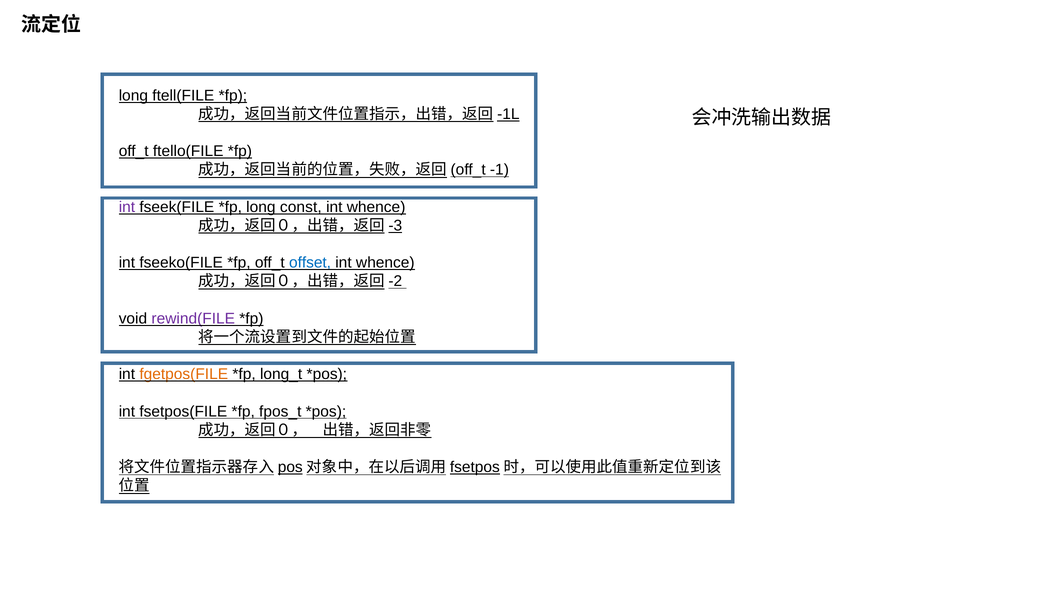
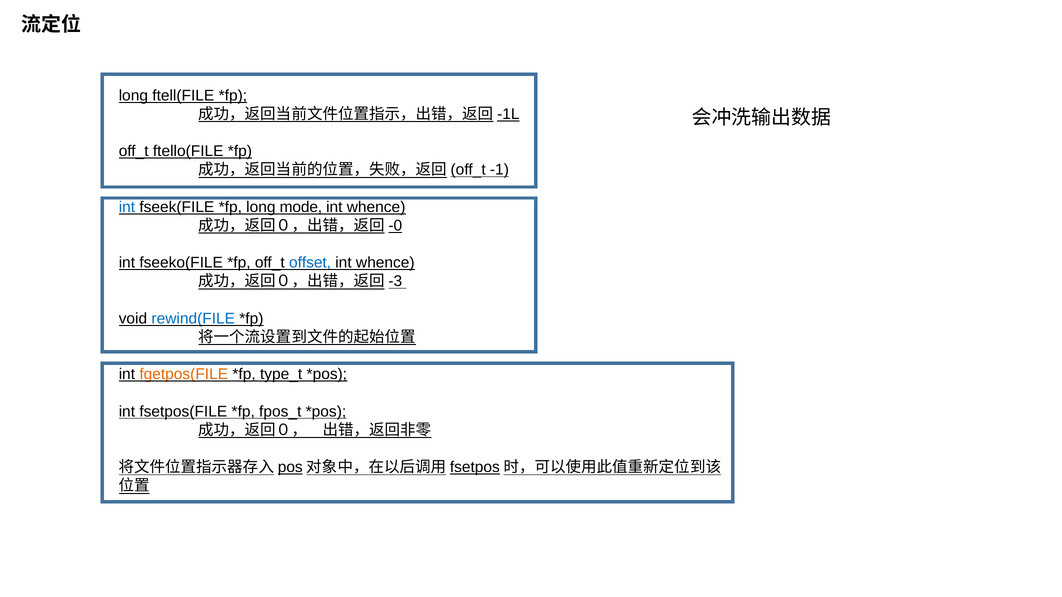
int colour: purple -> blue (127, 207)
const: const -> mode (301, 207)
-3: -3 -> -0 (395, 226)
-2: -2 -> -3 (395, 282)
rewind(FILE colour: purple -> blue (193, 319)
long_t: long_t -> type_t (281, 375)
